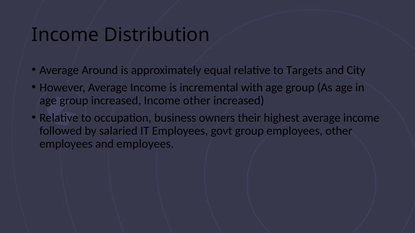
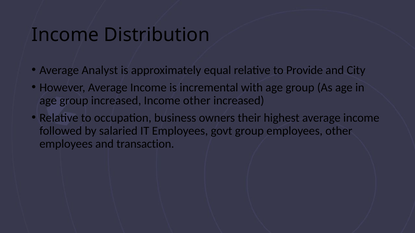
Around: Around -> Analyst (100, 70)
Targets: Targets -> Provide (305, 70)
and employees: employees -> transaction (145, 144)
